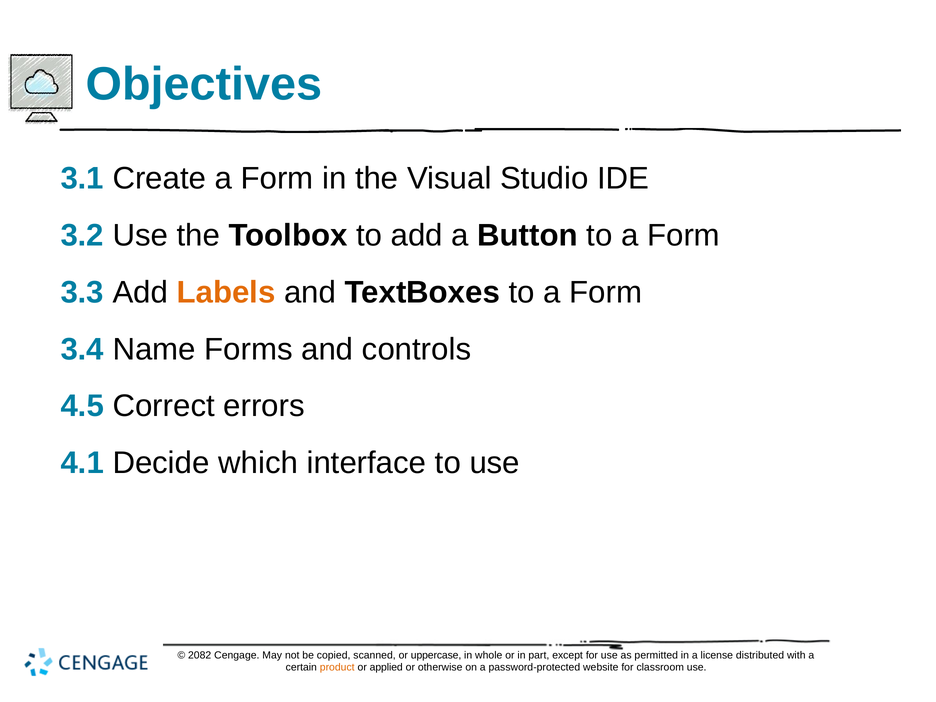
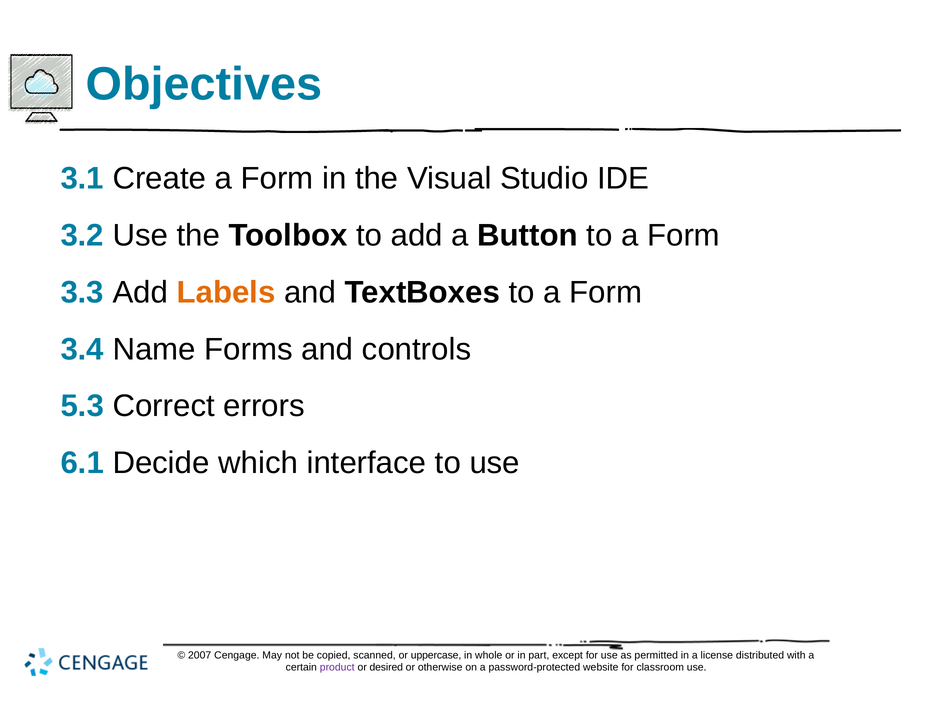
4.5: 4.5 -> 5.3 (82, 406)
4.1: 4.1 -> 6.1 (82, 463)
2082: 2082 -> 2007 (200, 655)
product colour: orange -> purple (337, 667)
applied: applied -> desired (386, 667)
